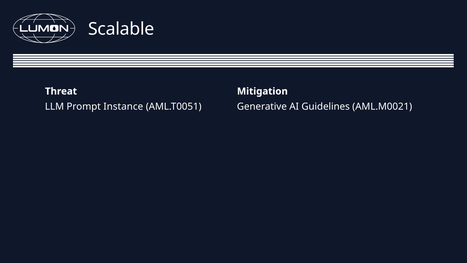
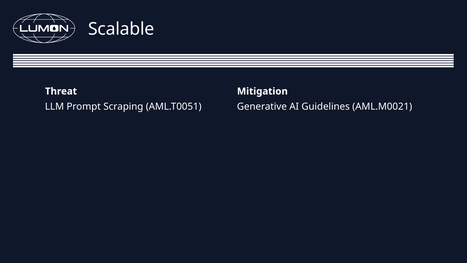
Instance: Instance -> Scraping (123, 106)
